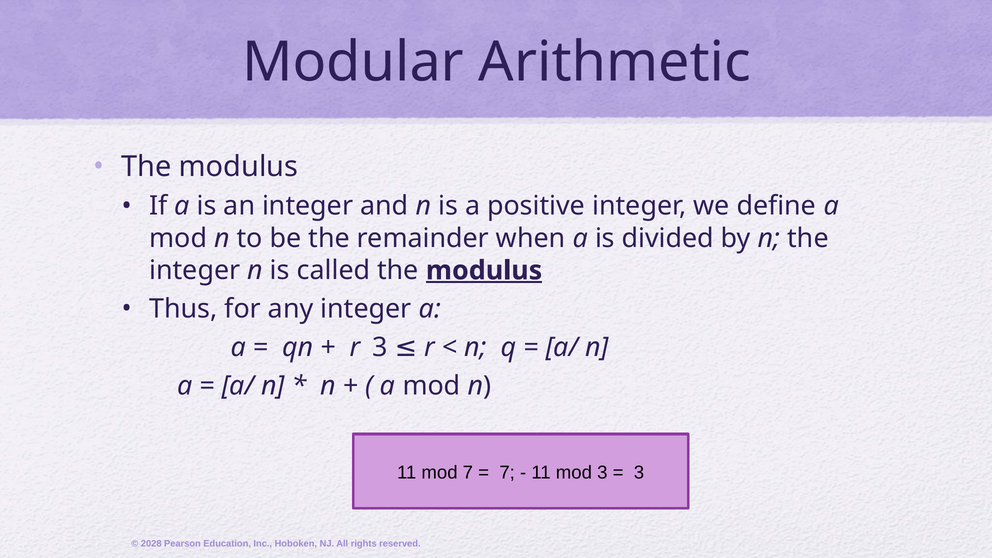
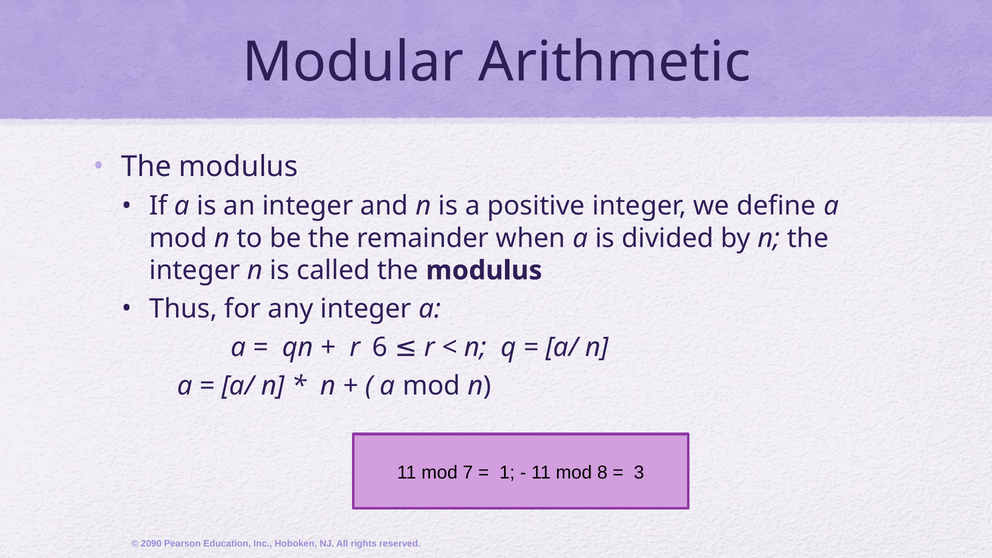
modulus underline: present -> none (484, 270)
r 3: 3 -> 6 (380, 347)
7: 7 -> 1 (507, 472)
mod 3: 3 -> 8 (602, 472)
2028: 2028 -> 2090 (151, 544)
